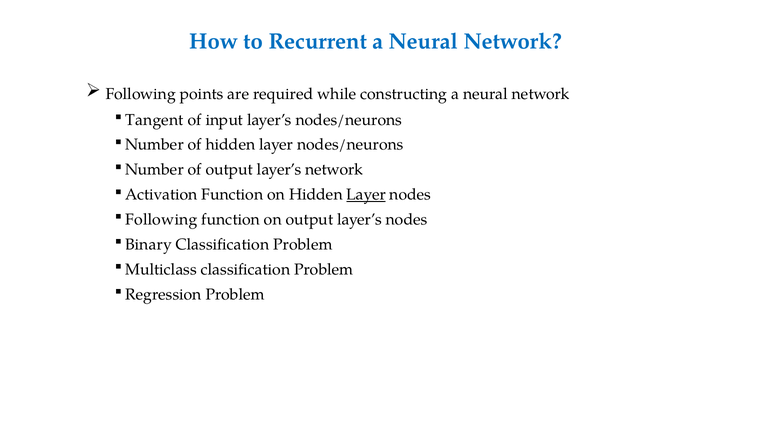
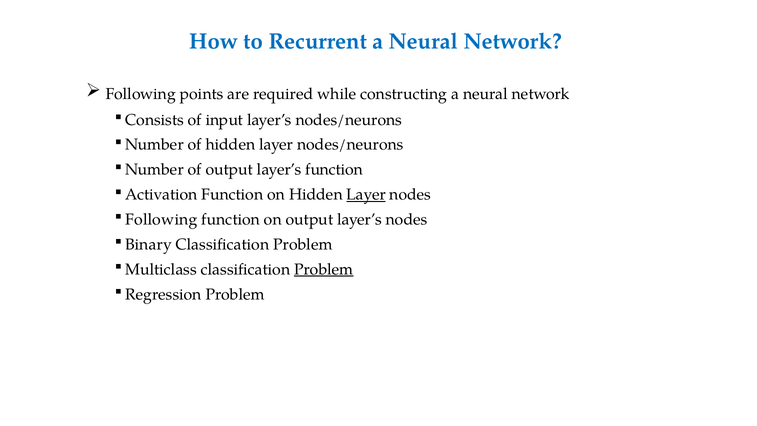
Tangent: Tangent -> Consists (155, 120)
layer’s network: network -> function (334, 170)
Problem underline: none -> present (324, 269)
